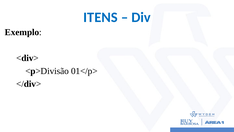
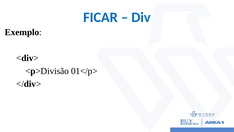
ITENS: ITENS -> FICAR (101, 17)
